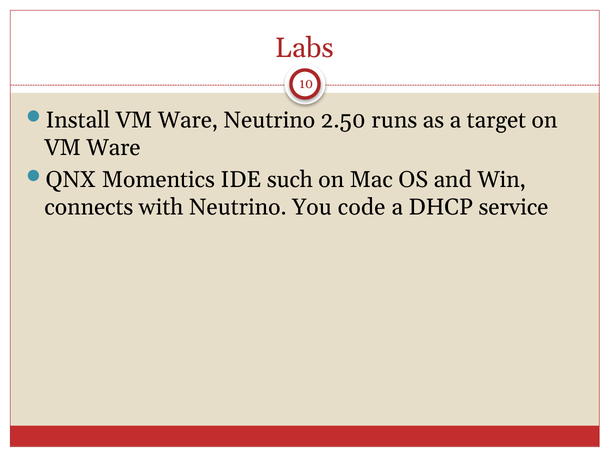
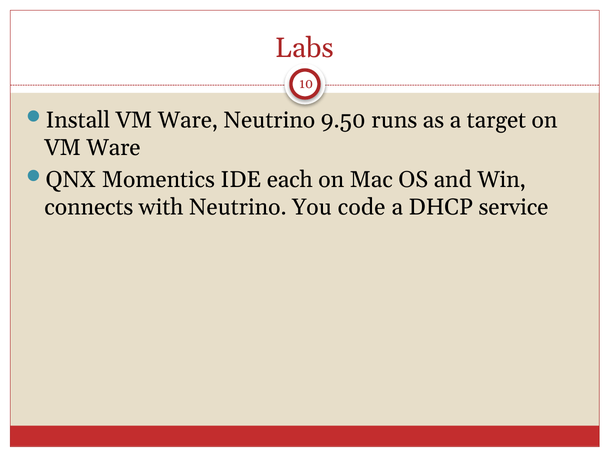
2.50: 2.50 -> 9.50 (343, 120)
such: such -> each (290, 180)
